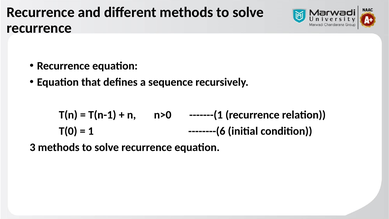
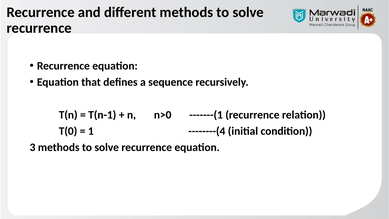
--------(6: --------(6 -> --------(4 (207, 131)
